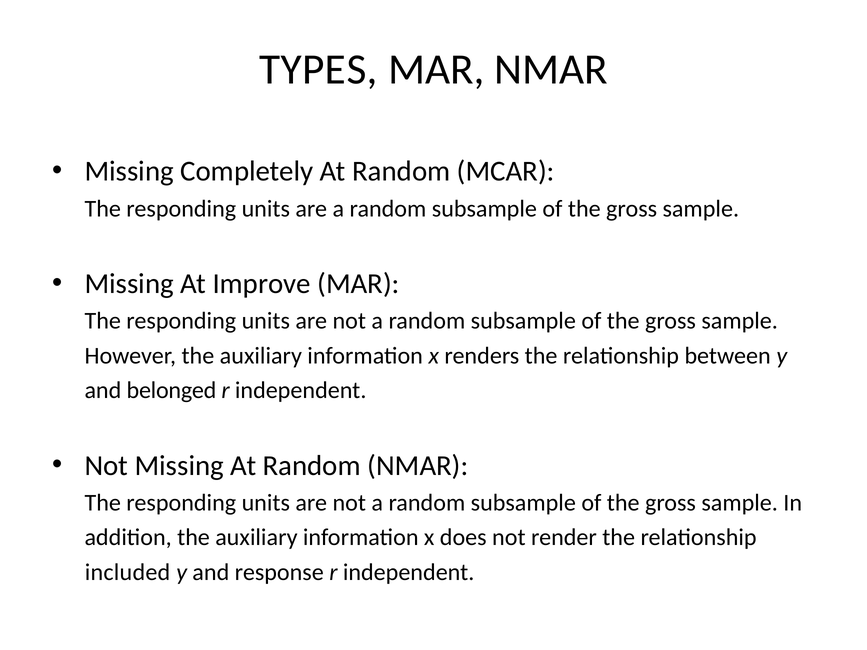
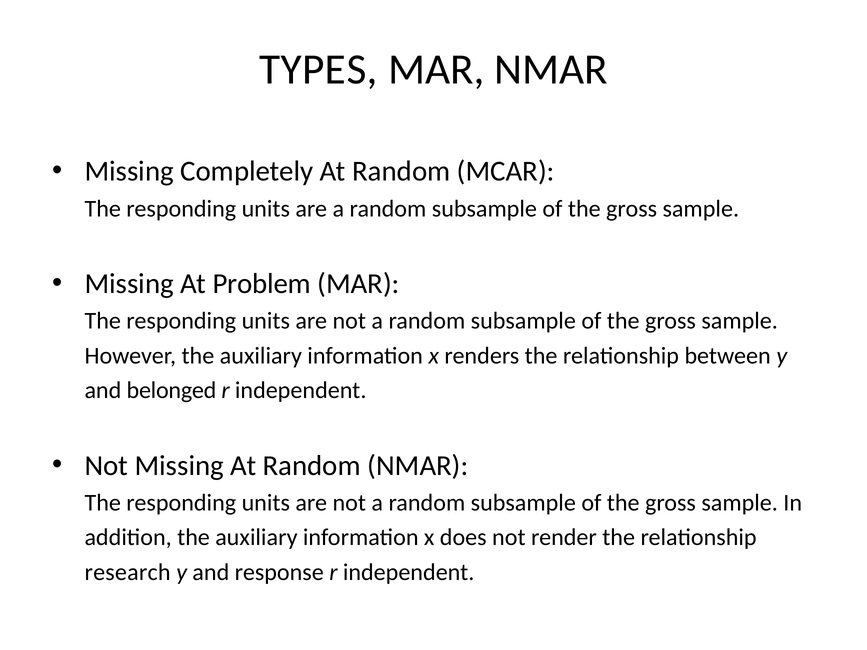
Improve: Improve -> Problem (262, 284)
included: included -> research (128, 572)
